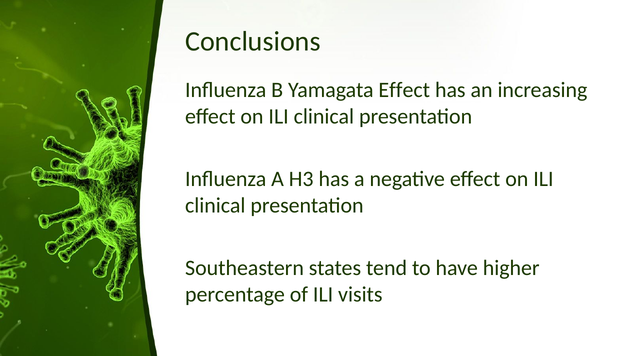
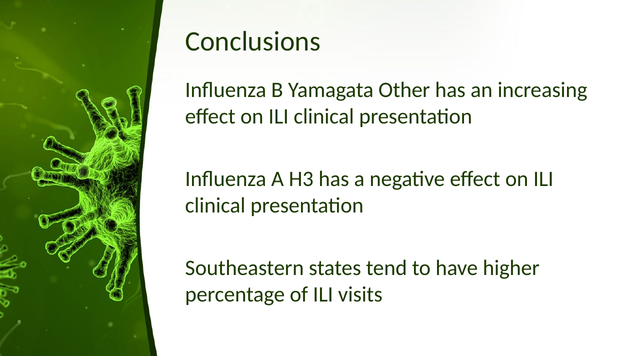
Yamagata Effect: Effect -> Other (404, 90)
